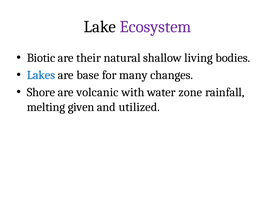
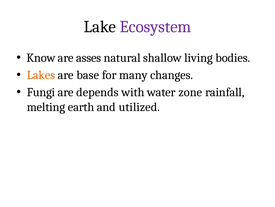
Biotic: Biotic -> Know (41, 58)
their: their -> asses (89, 58)
Lakes colour: blue -> orange (41, 75)
Shore: Shore -> Fungi (41, 92)
volcanic: volcanic -> depends (97, 92)
given: given -> earth (81, 107)
